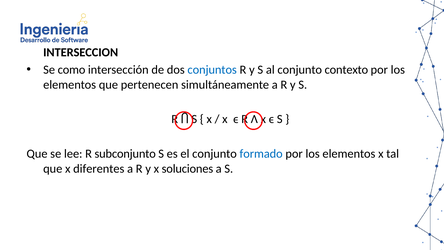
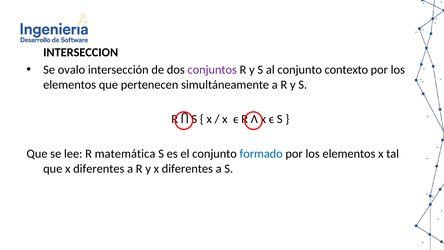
como: como -> ovalo (71, 70)
conjuntos colour: blue -> purple (212, 70)
subconjunto: subconjunto -> matemática (125, 154)
y x soluciones: soluciones -> diferentes (187, 168)
